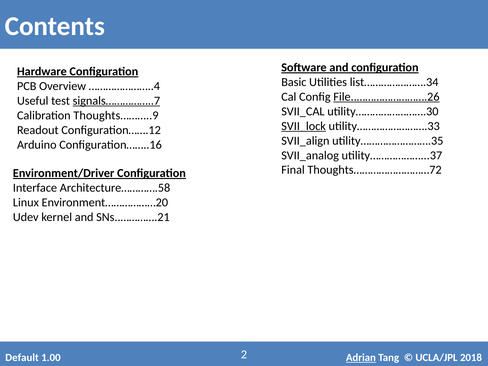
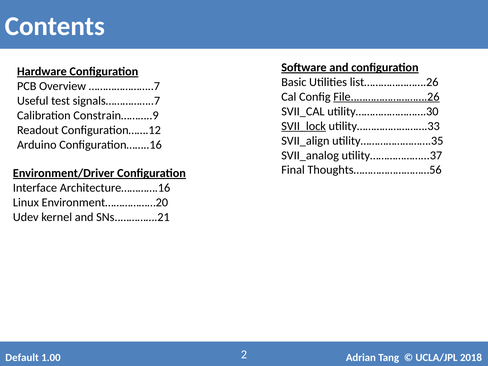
list………………….34: list………………….34 -> list………………….26 (394, 82)
…………………..4: …………………..4 -> …………………..7 (124, 86)
signals……………..7 underline: present -> none (116, 101)
Thoughts………..9: Thoughts………..9 -> Constrain………..9 (116, 115)
Thoughts………………………72: Thoughts………………………72 -> Thoughts………………………56 (375, 170)
Architecture………….58: Architecture………….58 -> Architecture………….16 (115, 188)
Adrian underline: present -> none (361, 358)
